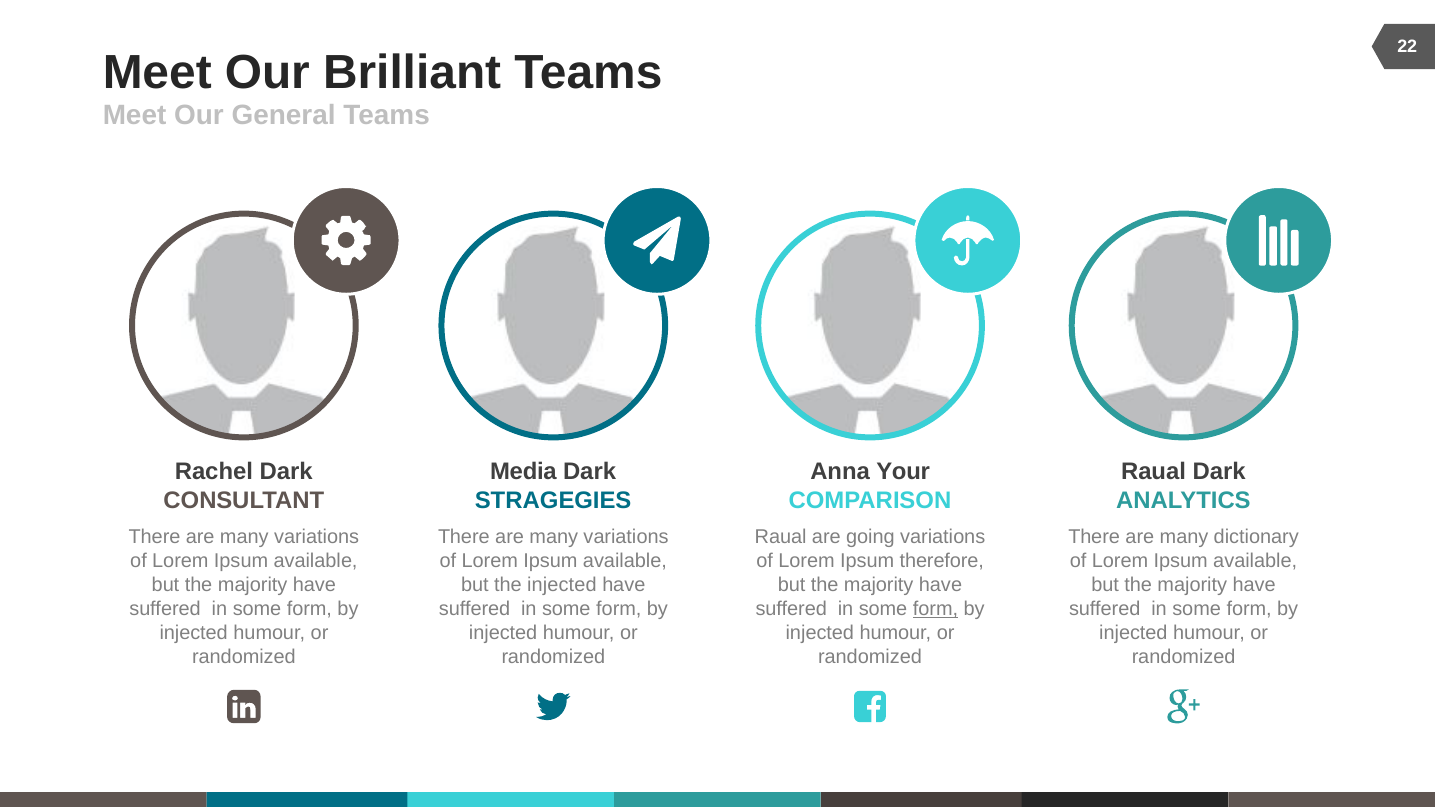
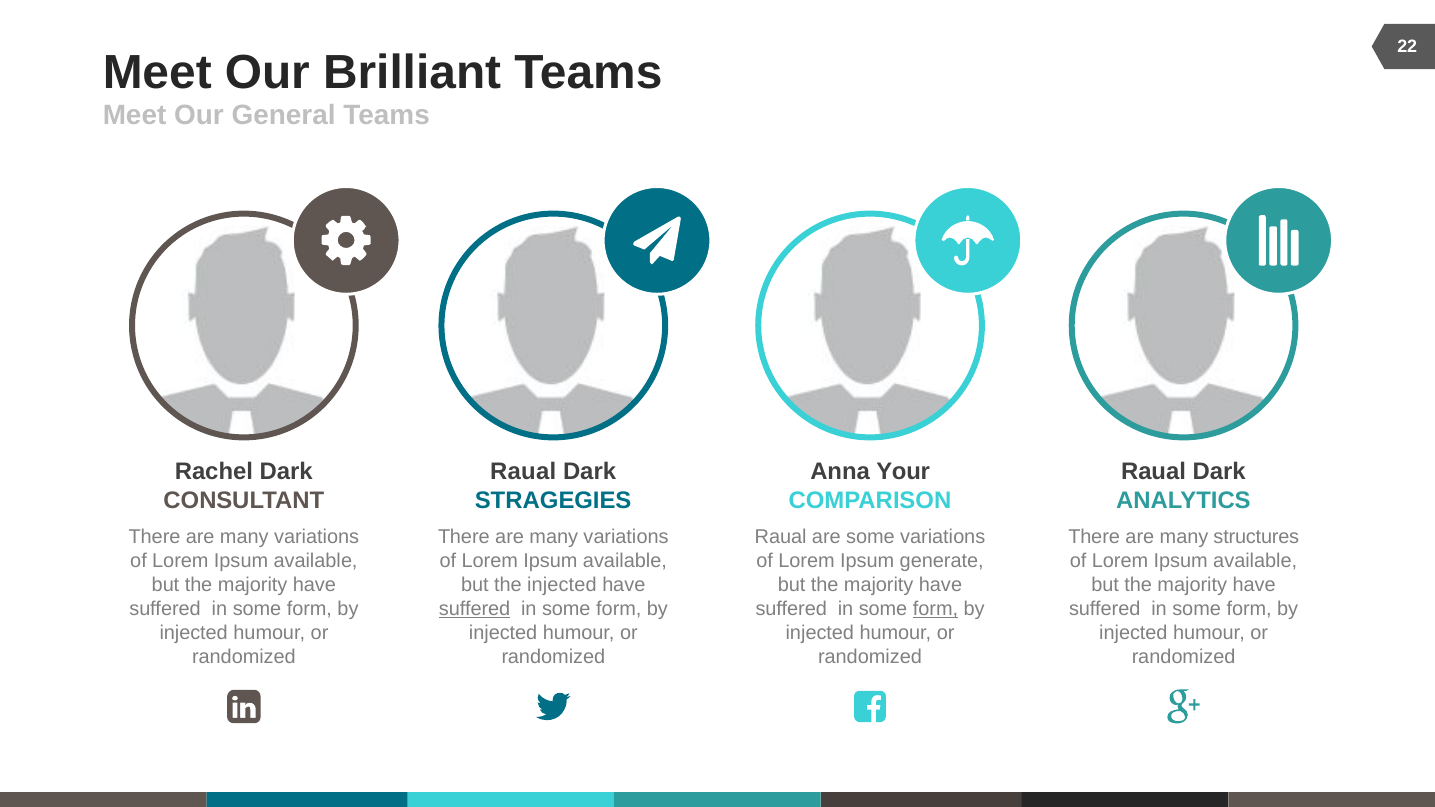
Media: Media -> Raual (523, 472)
are going: going -> some (870, 537)
dictionary: dictionary -> structures (1256, 537)
therefore: therefore -> generate (942, 561)
suffered underline: none -> present (475, 609)
